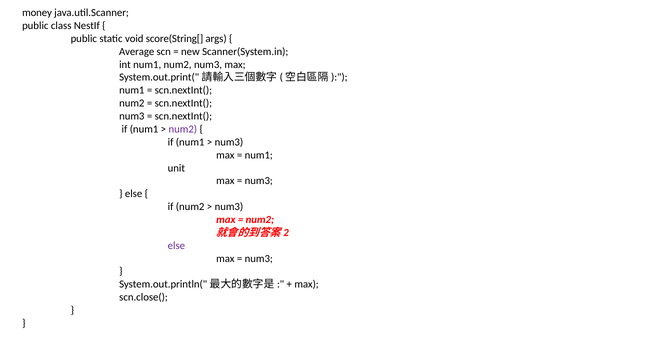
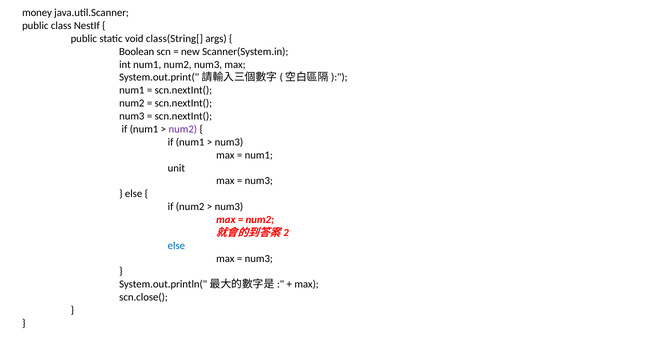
score(String[: score(String[ -> class(String[ (174, 39)
Average: Average -> Boolean (137, 52)
else colour: purple -> blue (176, 246)
